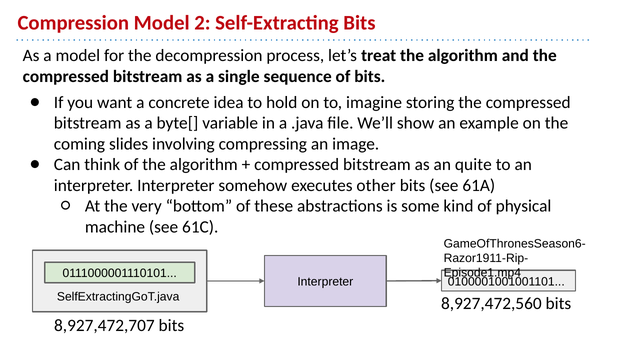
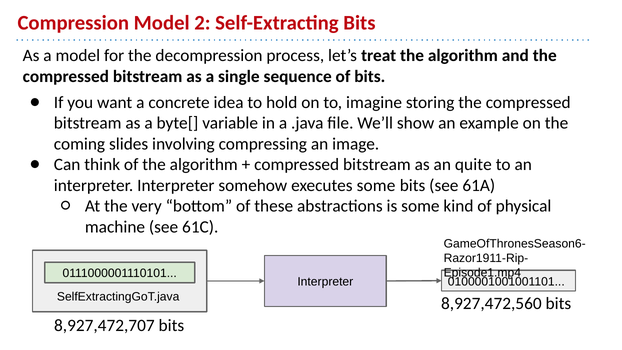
executes other: other -> some (376, 185)
